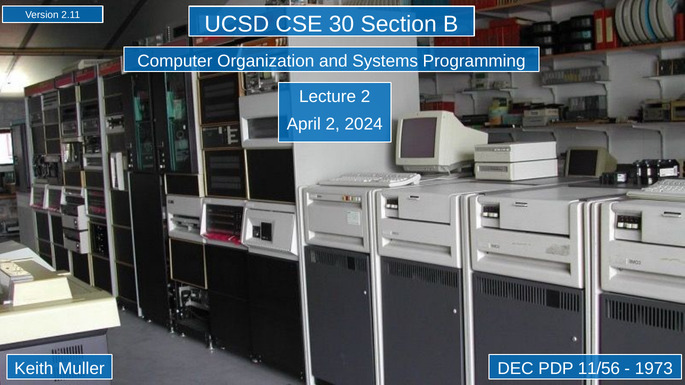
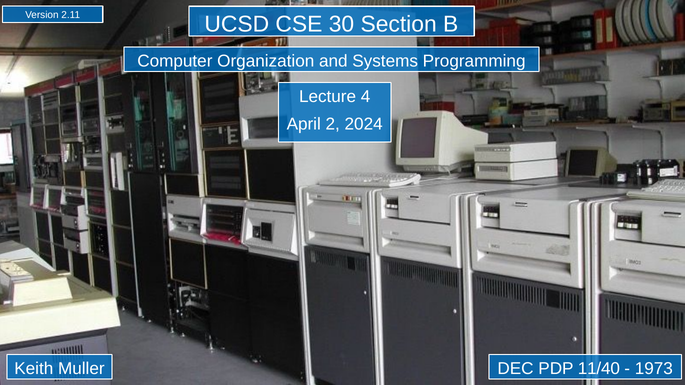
Lecture 2: 2 -> 4 (366, 97)
11/56: 11/56 -> 11/40 (599, 369)
